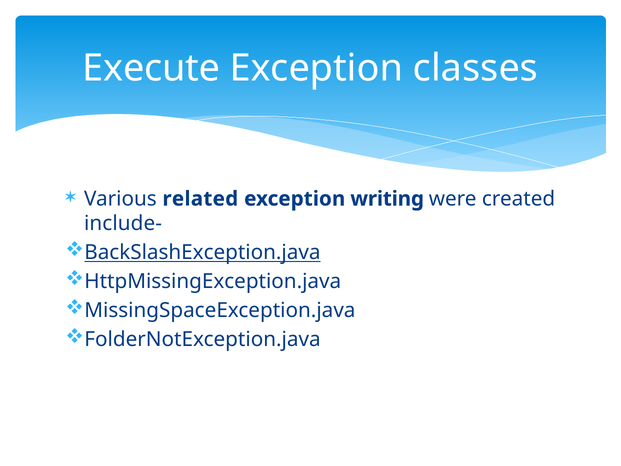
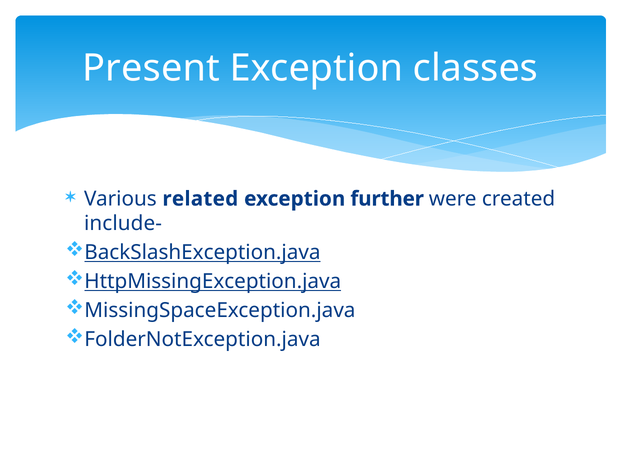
Execute: Execute -> Present (151, 68)
writing: writing -> further (387, 199)
HttpMissingException.java underline: none -> present (213, 281)
